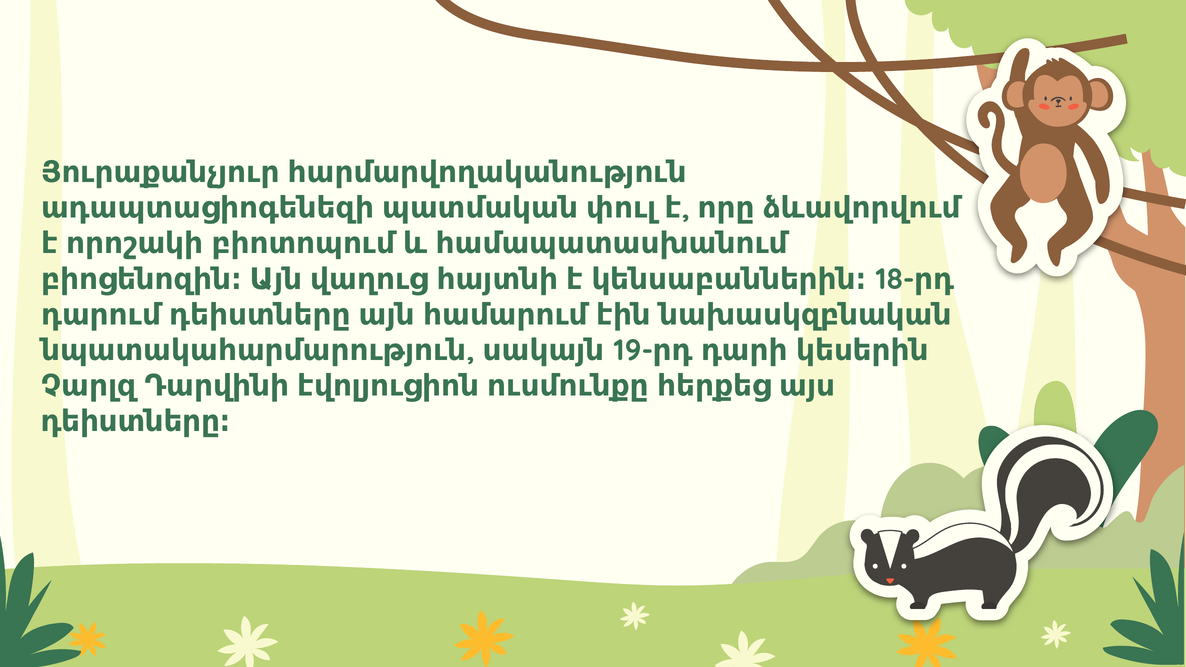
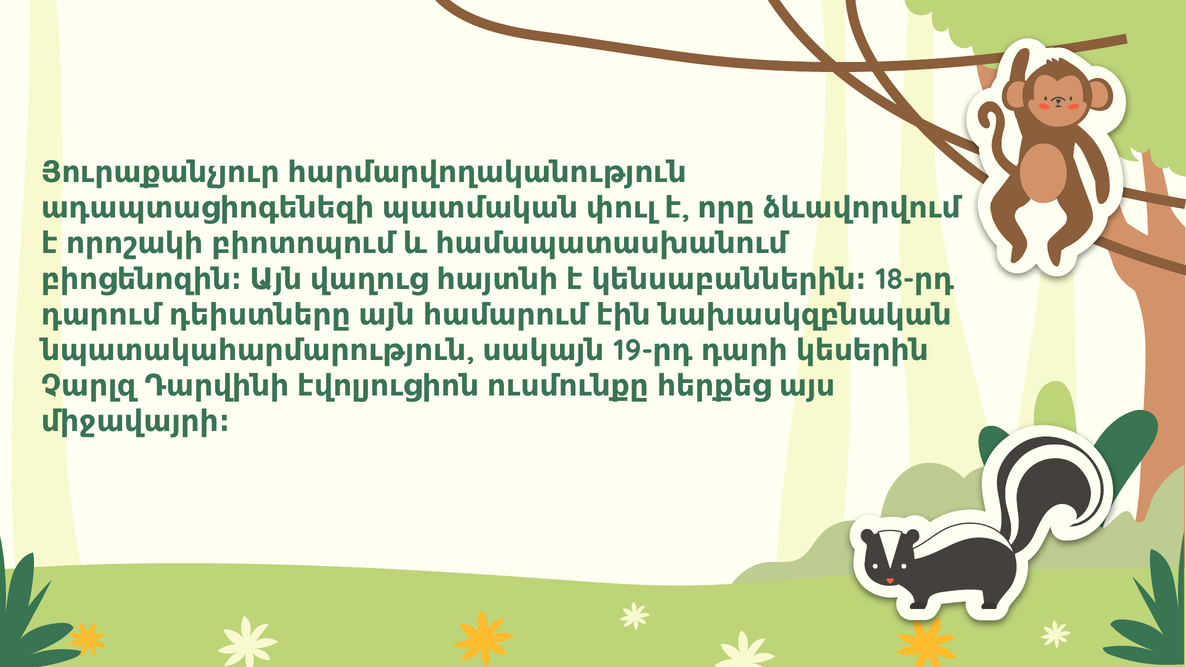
դեիստները։: դեիստները։ -> միջավայրի։ (135, 422)
